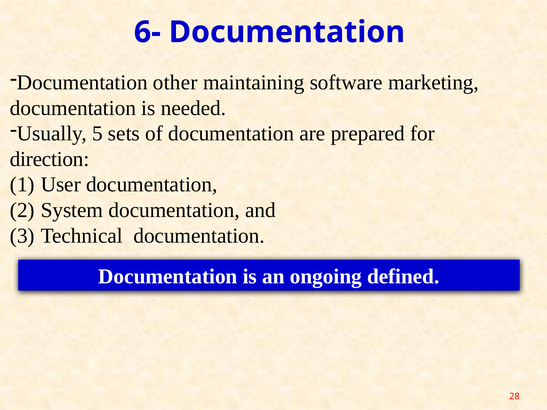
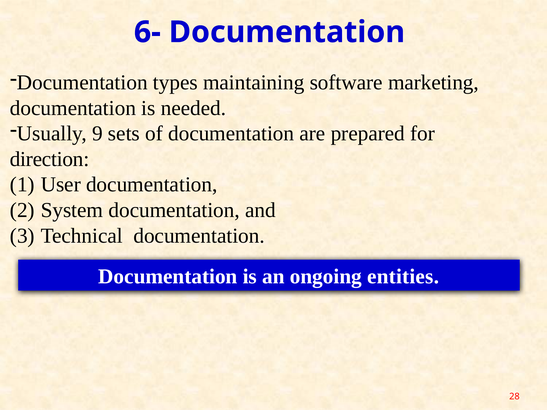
other: other -> types (175, 83)
5: 5 -> 9 (97, 134)
defined: defined -> entities (403, 277)
